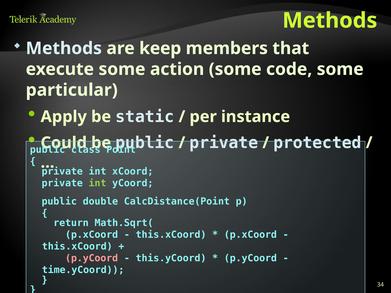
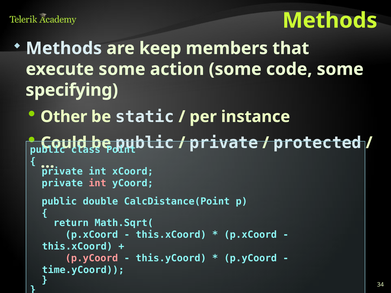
particular: particular -> specifying (72, 90)
Apply: Apply -> Other (64, 117)
int colour: light green -> pink (97, 183)
